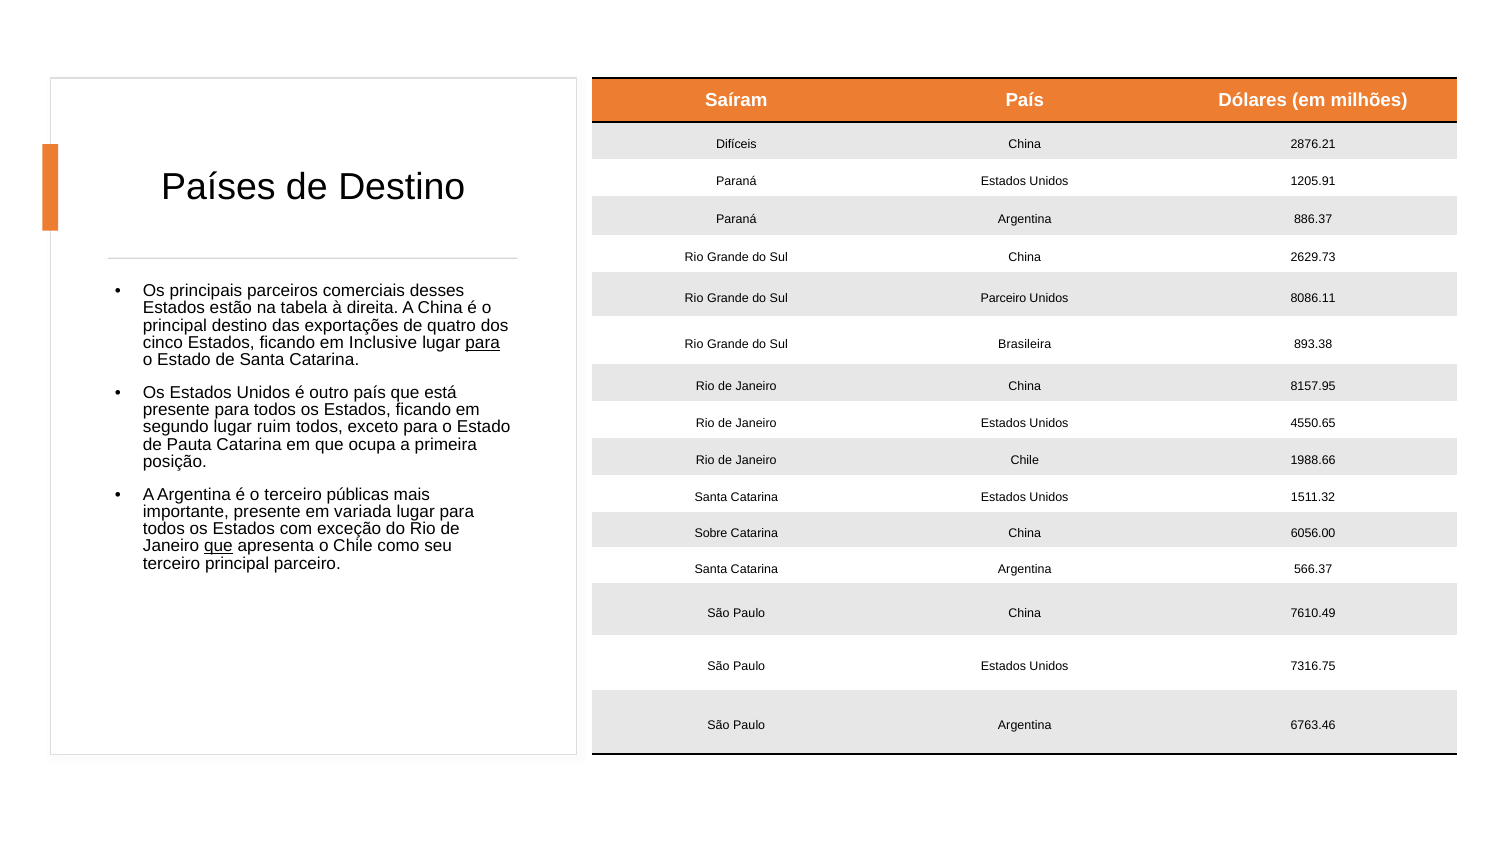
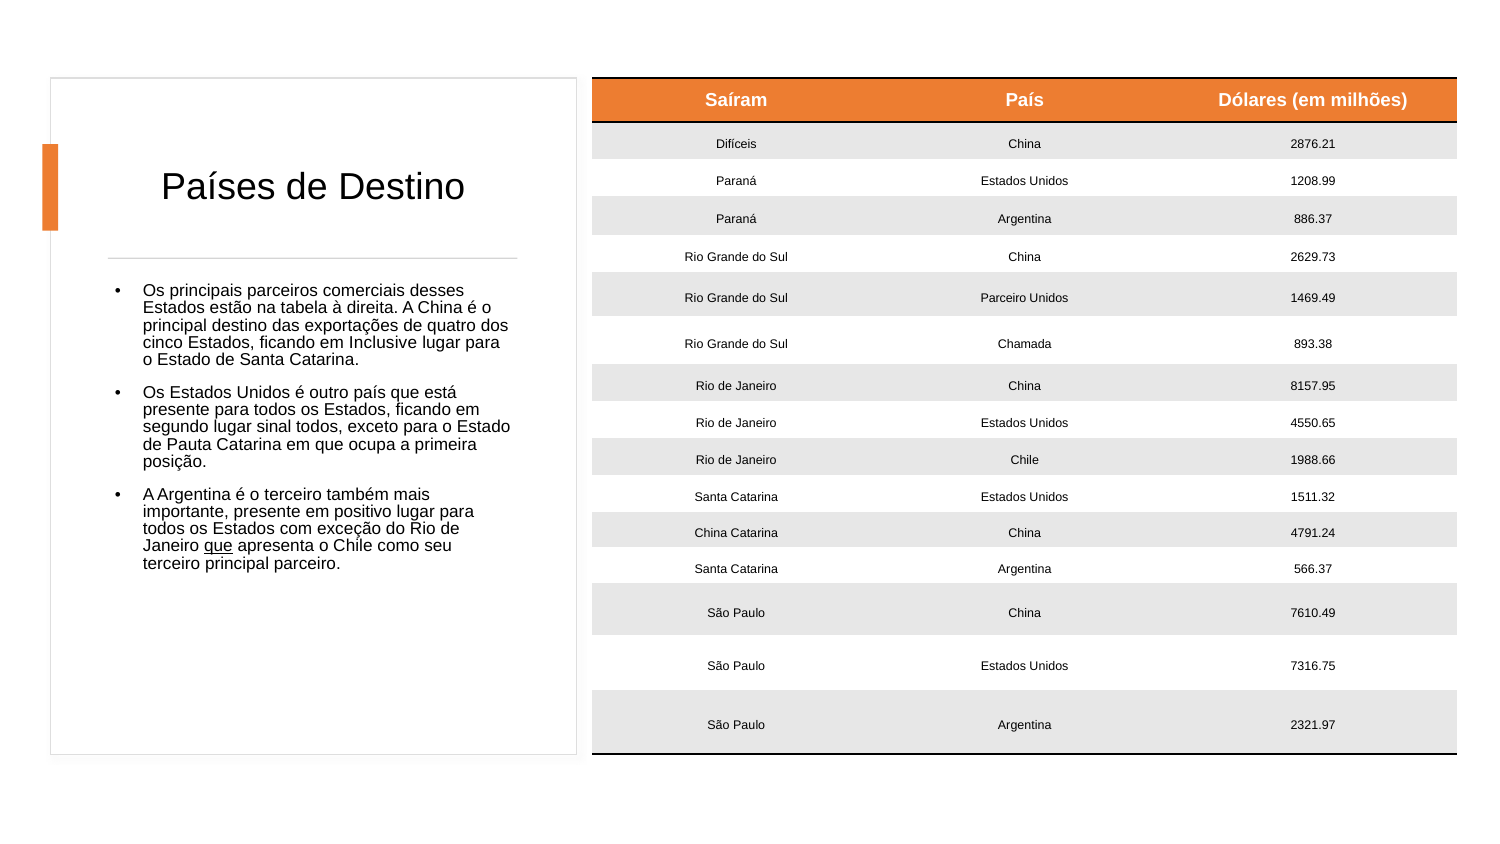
1205.91: 1205.91 -> 1208.99 (1313, 181)
8086.11: 8086.11 -> 1469.49 (1313, 298)
para underline: present -> none (483, 343)
Brasileira: Brasileira -> Chamada (1025, 344)
ruim: ruim -> sinal (274, 427)
públicas: públicas -> também (358, 494)
variada: variada -> positivo (363, 512)
Sobre: Sobre -> China (711, 533)
6056.00: 6056.00 -> 4791.24 (1313, 533)
6763.46: 6763.46 -> 2321.97 (1313, 726)
